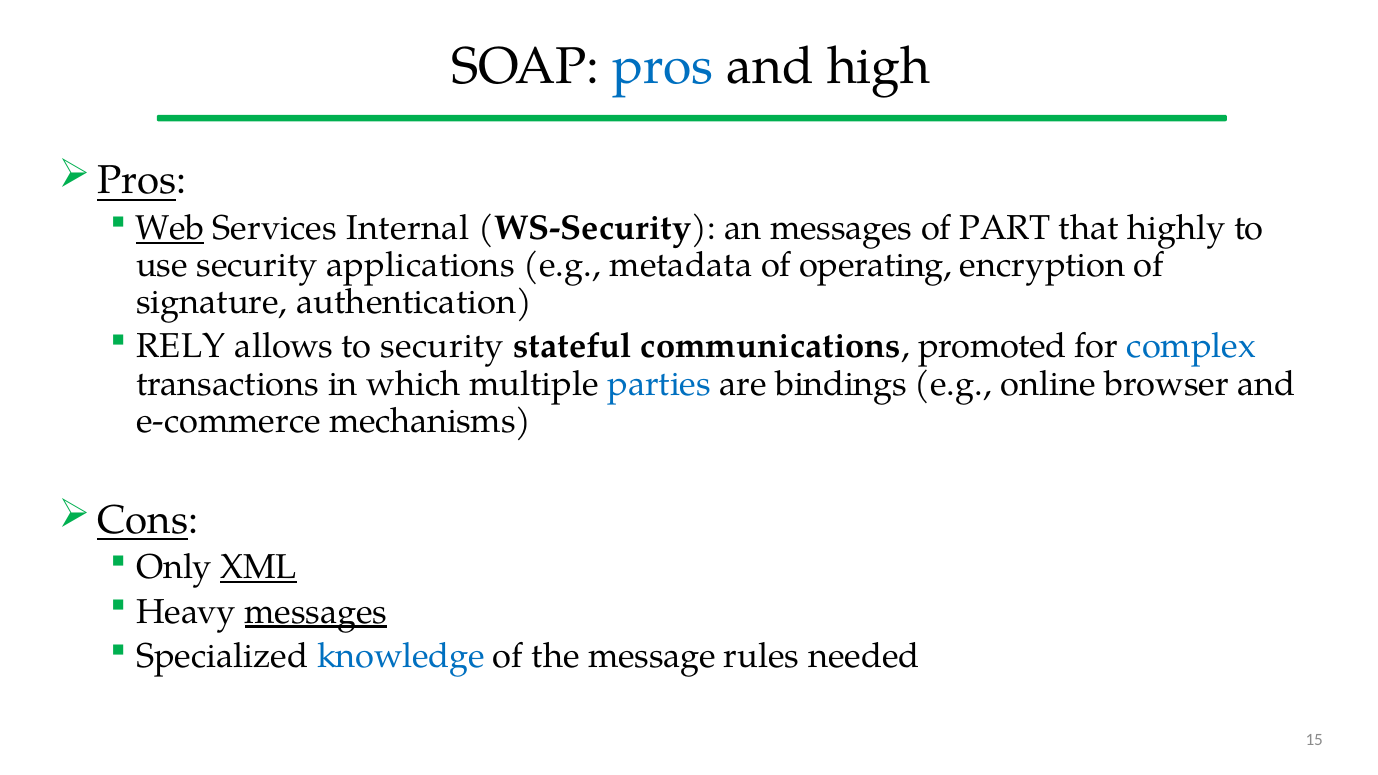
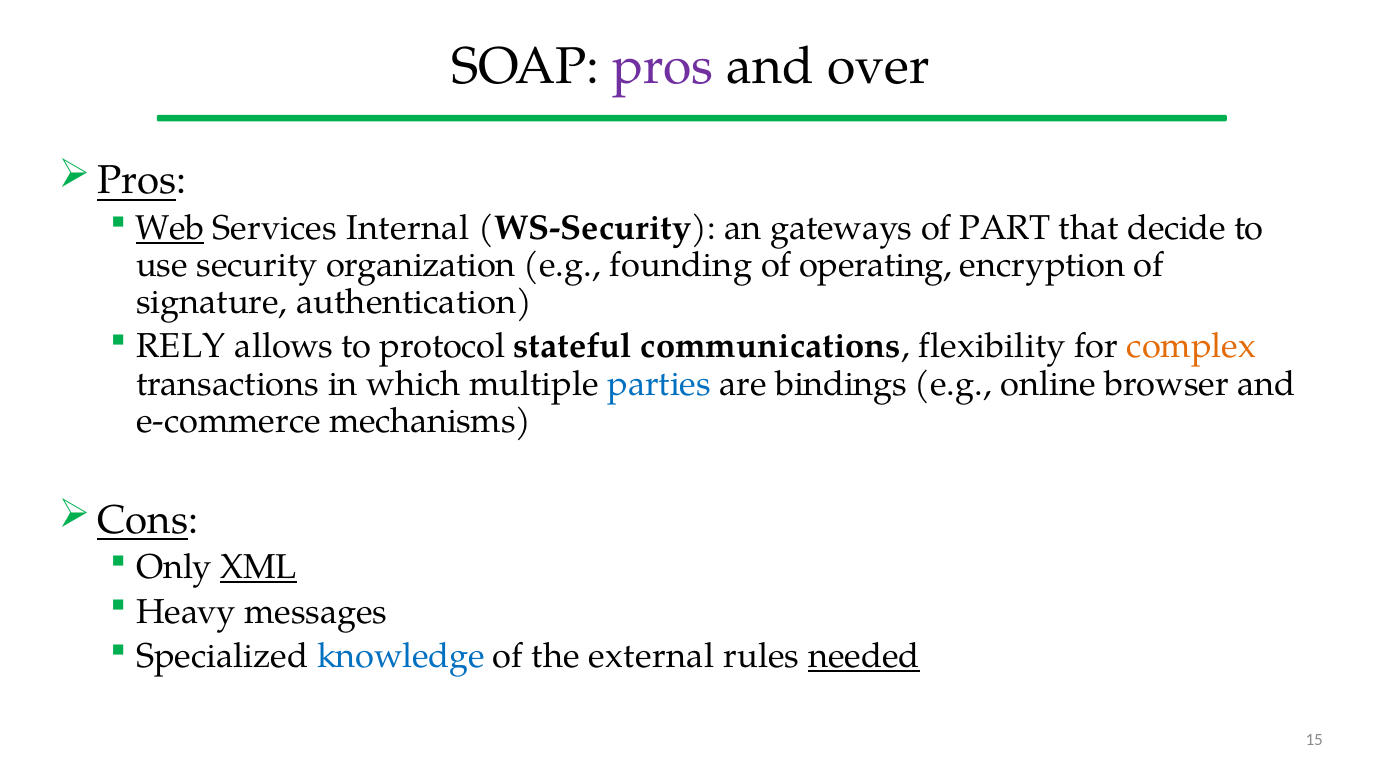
pros colour: blue -> purple (663, 67)
high: high -> over (879, 67)
an messages: messages -> gateways (841, 228)
highly: highly -> decide (1177, 228)
applications: applications -> organization (421, 265)
metadata: metadata -> founding (681, 265)
to security: security -> protocol (443, 347)
promoted: promoted -> flexibility (992, 347)
complex colour: blue -> orange (1191, 347)
messages underline: present -> none (316, 612)
message: message -> external (652, 656)
needed underline: none -> present (864, 656)
